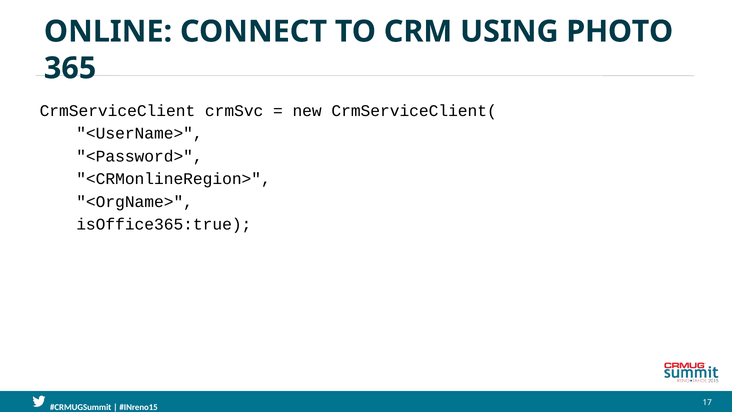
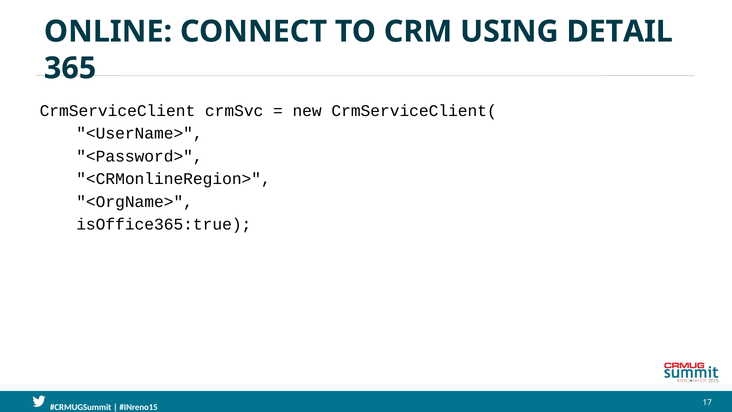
PHOTO: PHOTO -> DETAIL (620, 32)
